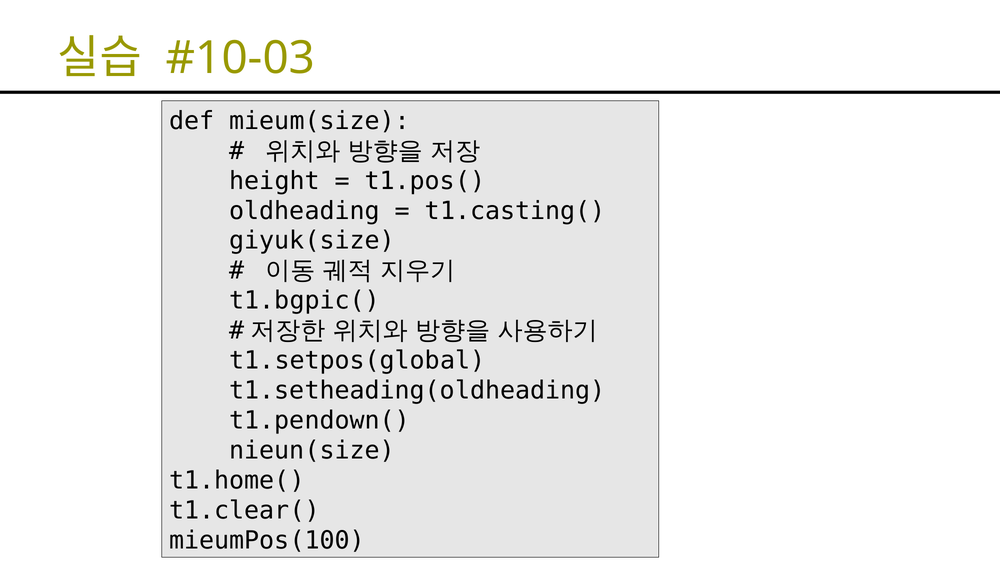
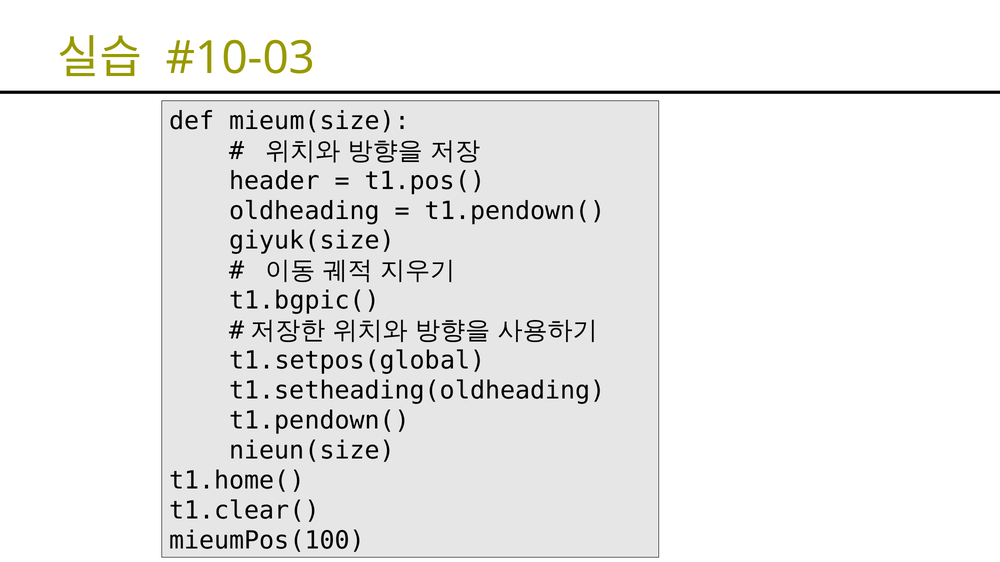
height: height -> header (275, 181)
t1.casting(: t1.casting( -> t1.pendown( (515, 211)
